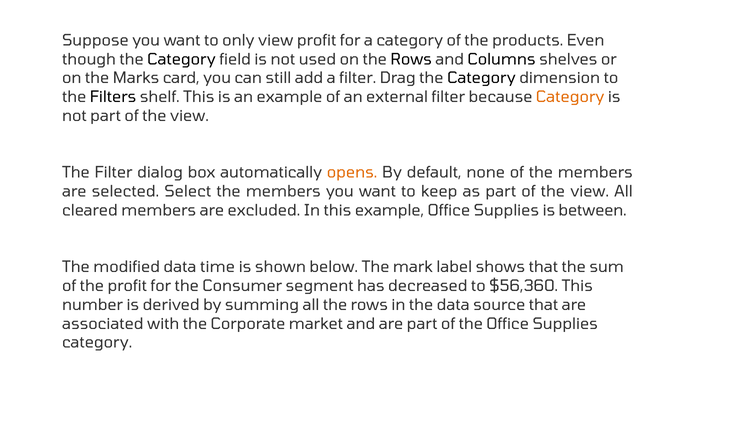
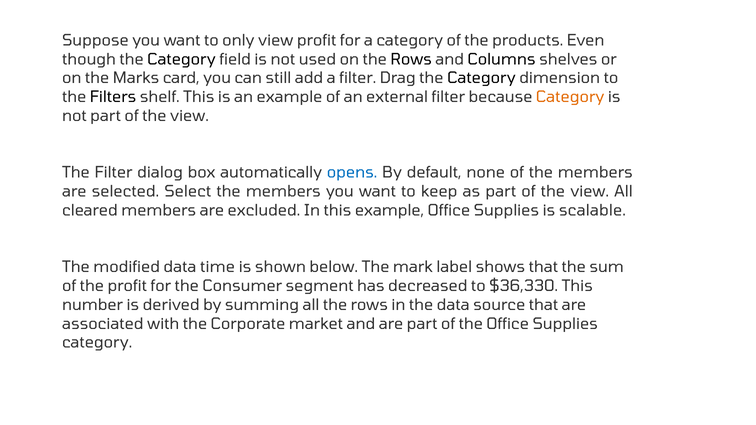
opens colour: orange -> blue (352, 173)
between: between -> scalable (592, 211)
$56,360: $56,360 -> $36,330 (524, 286)
